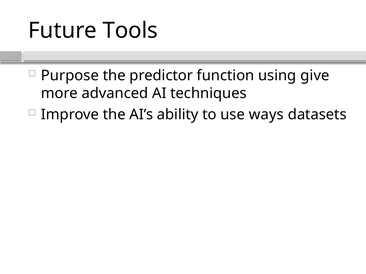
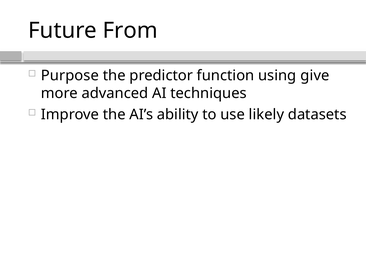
Tools: Tools -> From (130, 31)
ways: ways -> likely (266, 115)
